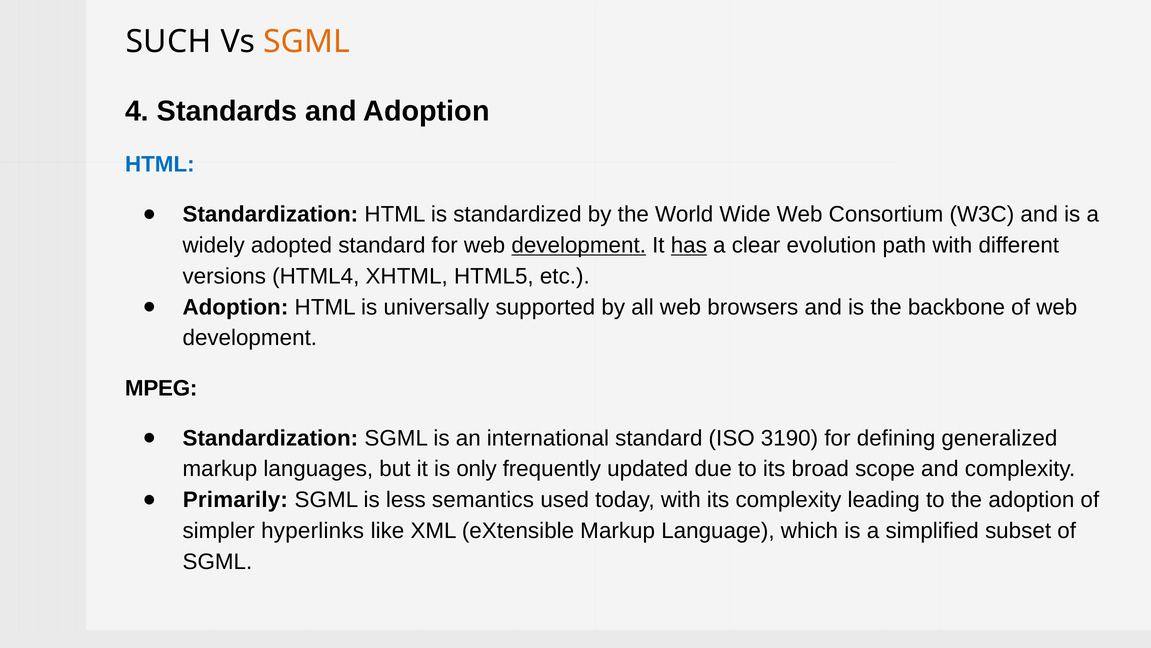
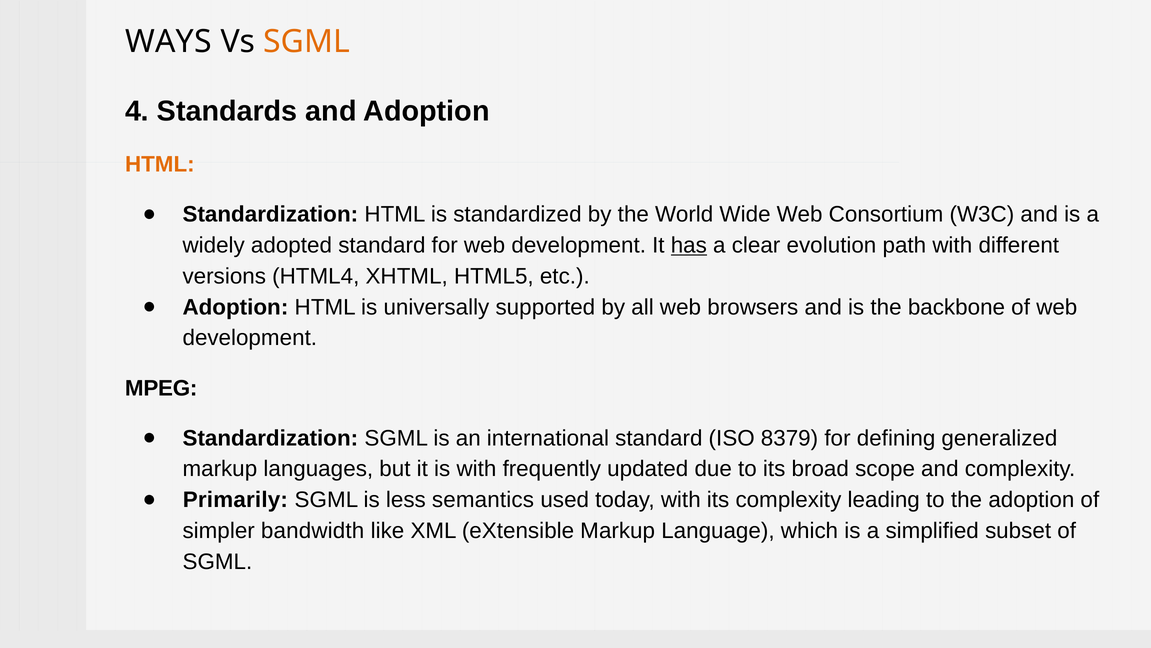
SUCH: SUCH -> WAYS (168, 41)
HTML colour: blue -> orange (160, 164)
development underline: present -> none (579, 245)
3190: 3190 -> 8379 (789, 438)
is only: only -> with (476, 469)
hyperlinks: hyperlinks -> bandwidth (313, 530)
